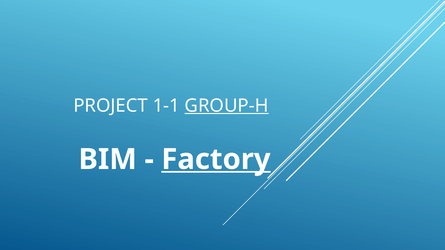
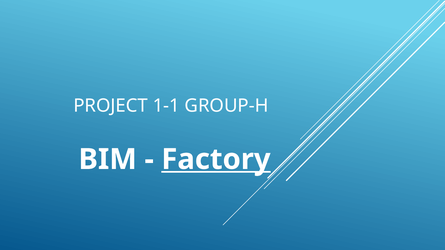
GROUP-H underline: present -> none (227, 106)
